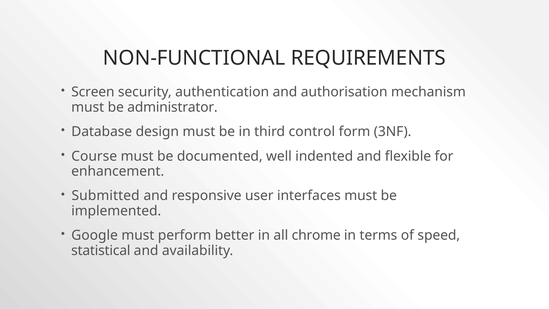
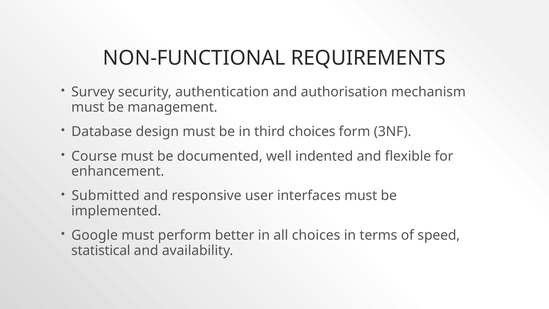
Screen: Screen -> Survey (93, 92)
administrator: administrator -> management (172, 107)
third control: control -> choices (312, 132)
all chrome: chrome -> choices (316, 235)
